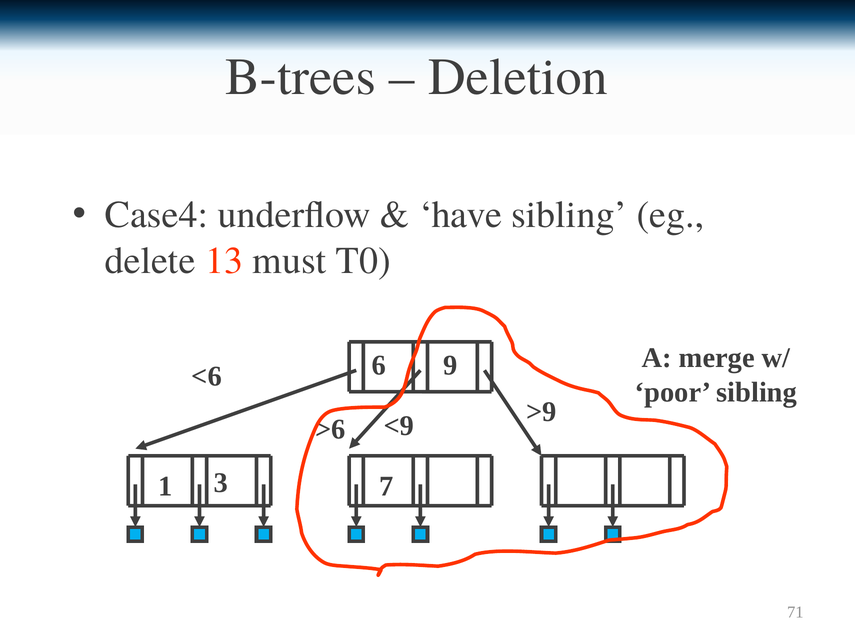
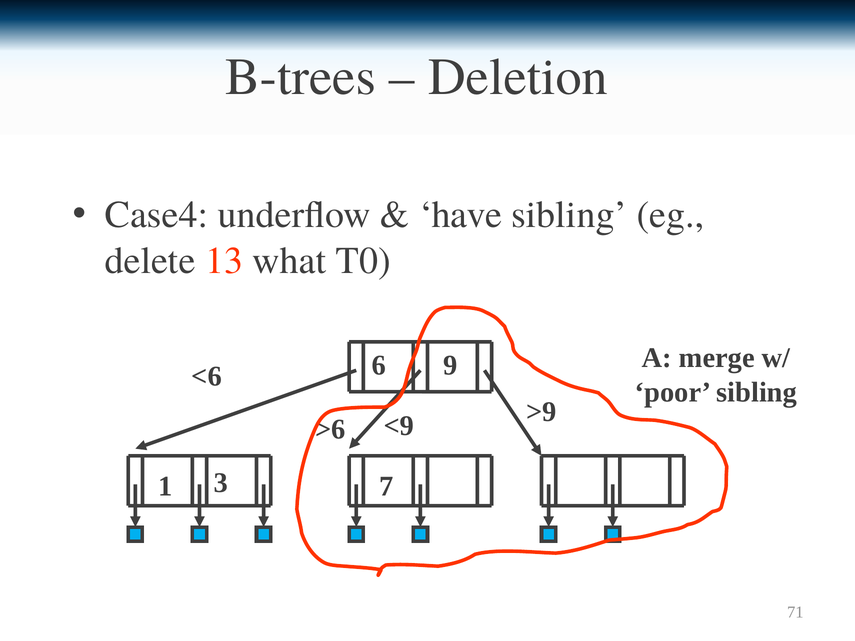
must: must -> what (289, 261)
